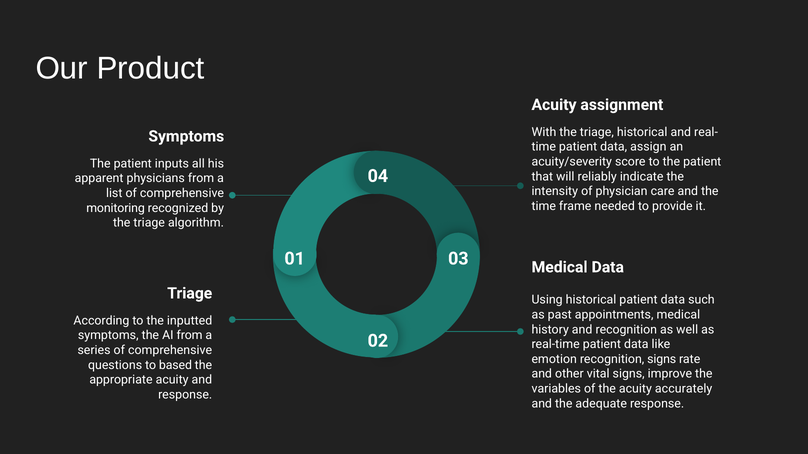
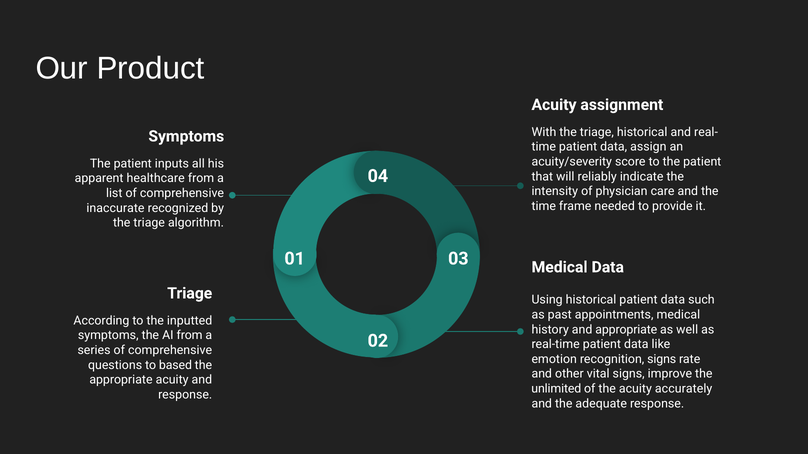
physicians: physicians -> healthcare (156, 179)
monitoring: monitoring -> inaccurate (115, 208)
and recognition: recognition -> appropriate (626, 330)
variables: variables -> unlimited (556, 389)
